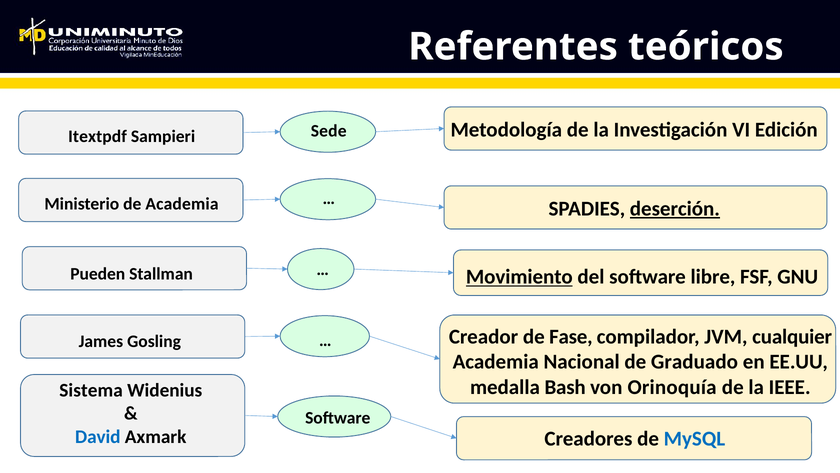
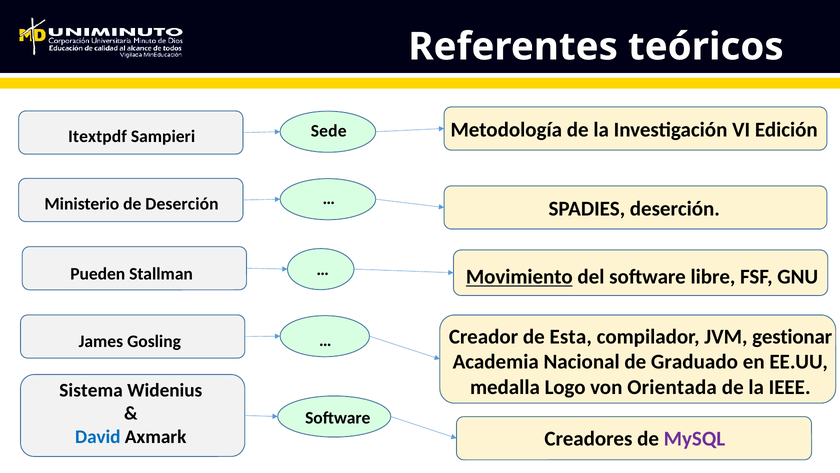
de Academia: Academia -> Deserción (182, 204)
deserción underline: present -> none (675, 209)
Fase: Fase -> Esta (571, 336)
cualquier: cualquier -> gestionar (792, 336)
Bash: Bash -> Logo (565, 387)
Orinoquía: Orinoquía -> Orientada (672, 387)
MySQL colour: blue -> purple (694, 438)
